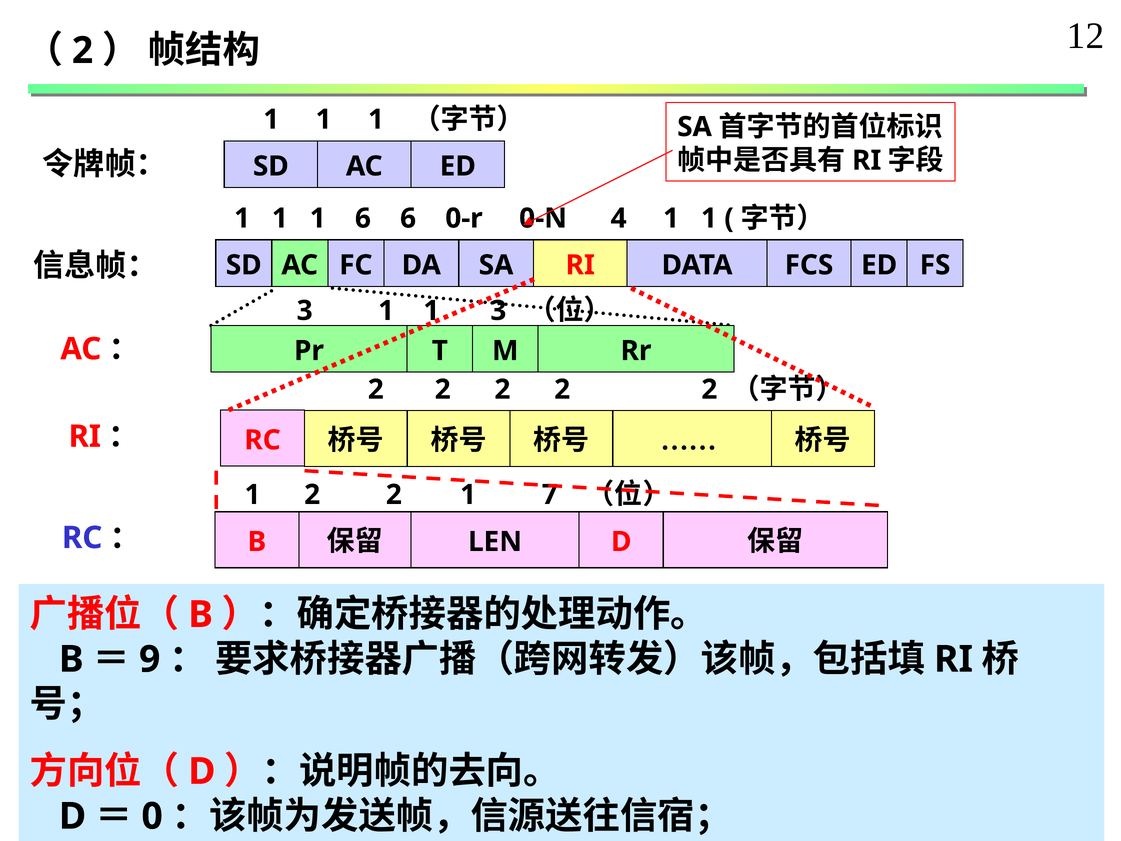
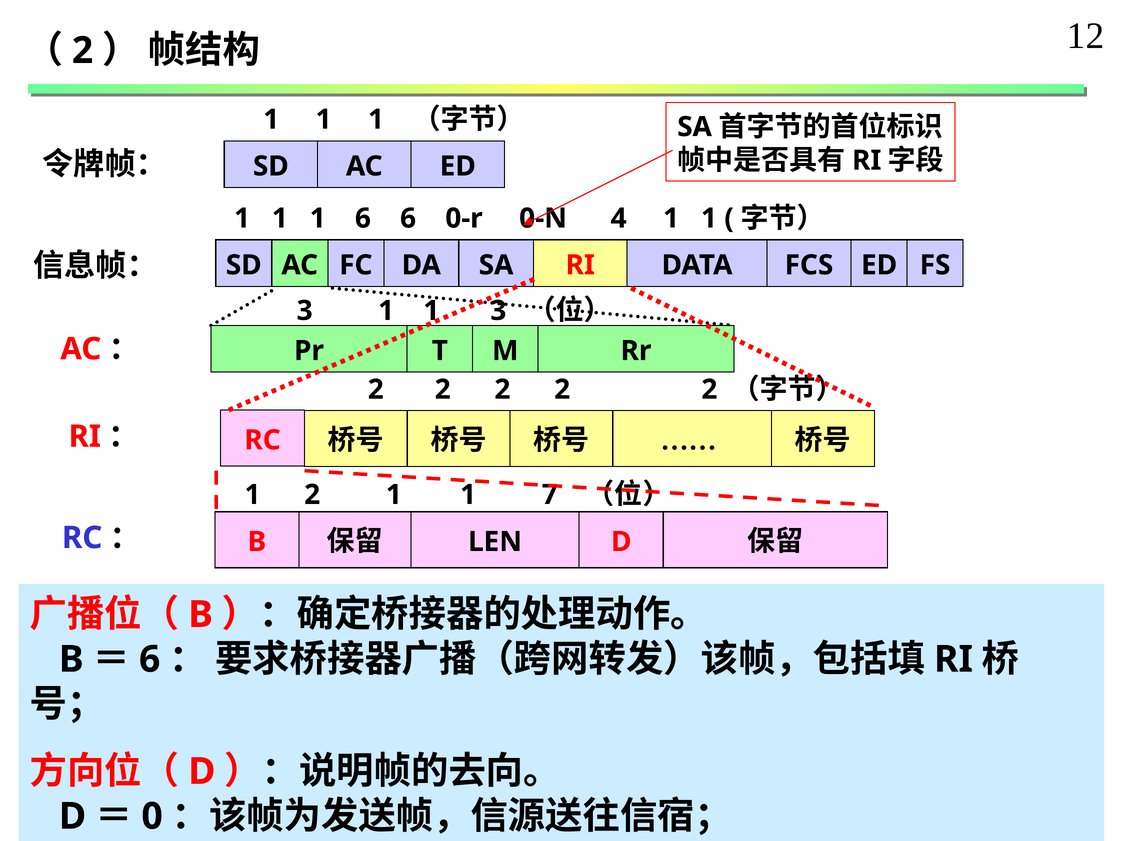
1 2 2: 2 -> 1 (394, 494)
9: 9 -> 6 (150, 659)
